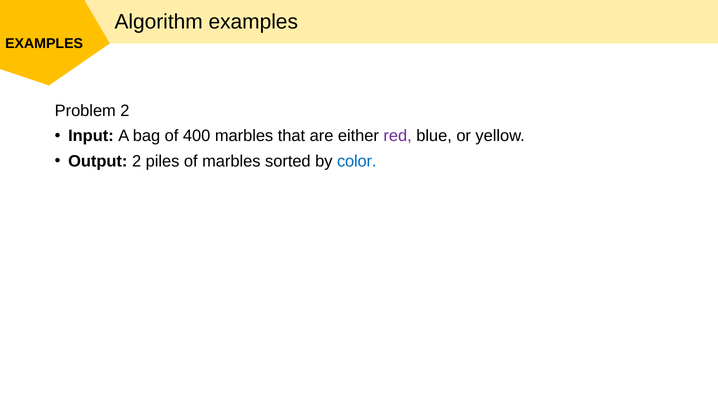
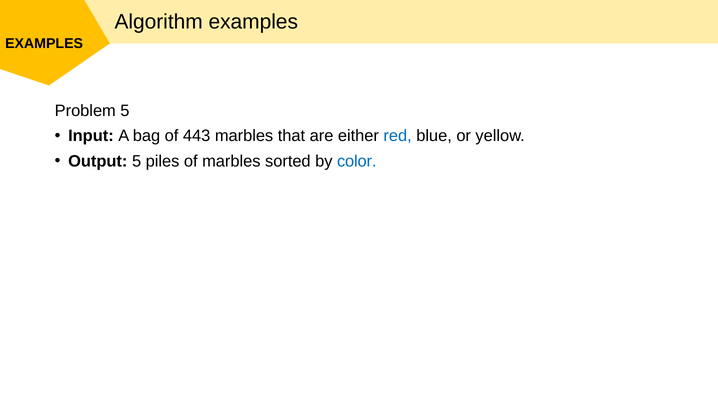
2: 2 -> 5 (125, 111)
400: 400 -> 443 (197, 136)
red colour: purple -> blue (398, 136)
Output 2: 2 -> 5 (137, 161)
